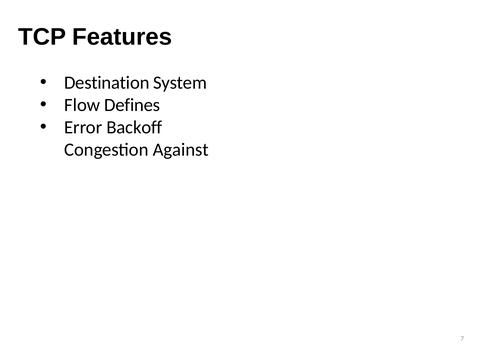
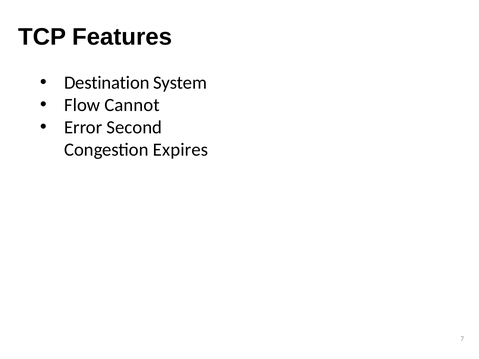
Defines: Defines -> Cannot (132, 105)
Backoff: Backoff -> Second (134, 127)
Against: Against -> Expires (181, 150)
